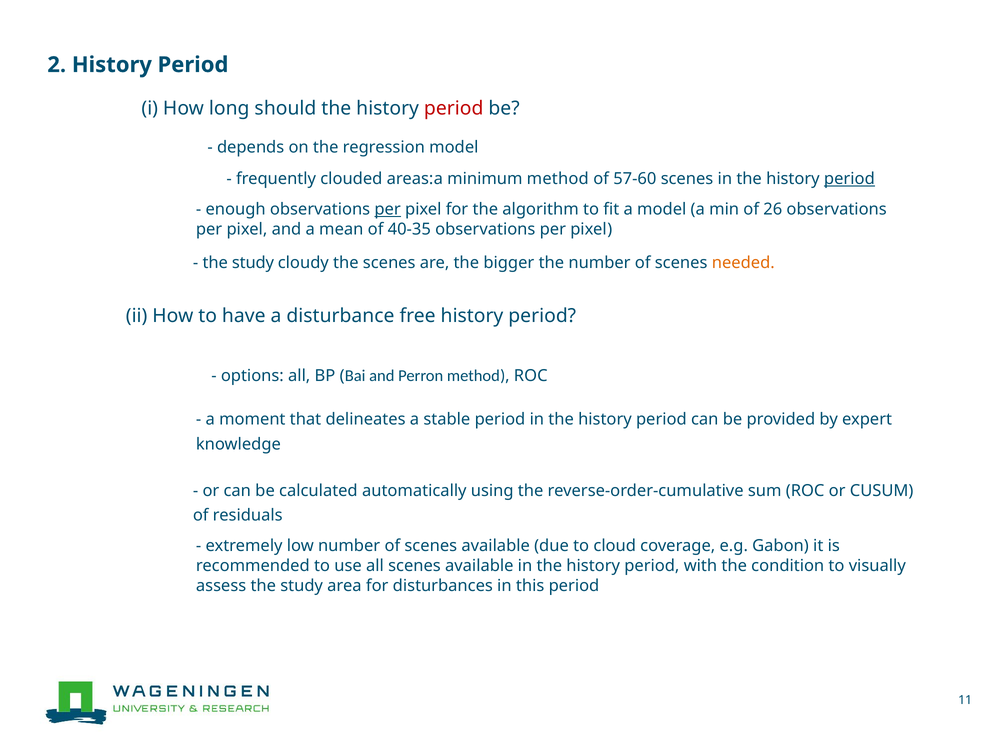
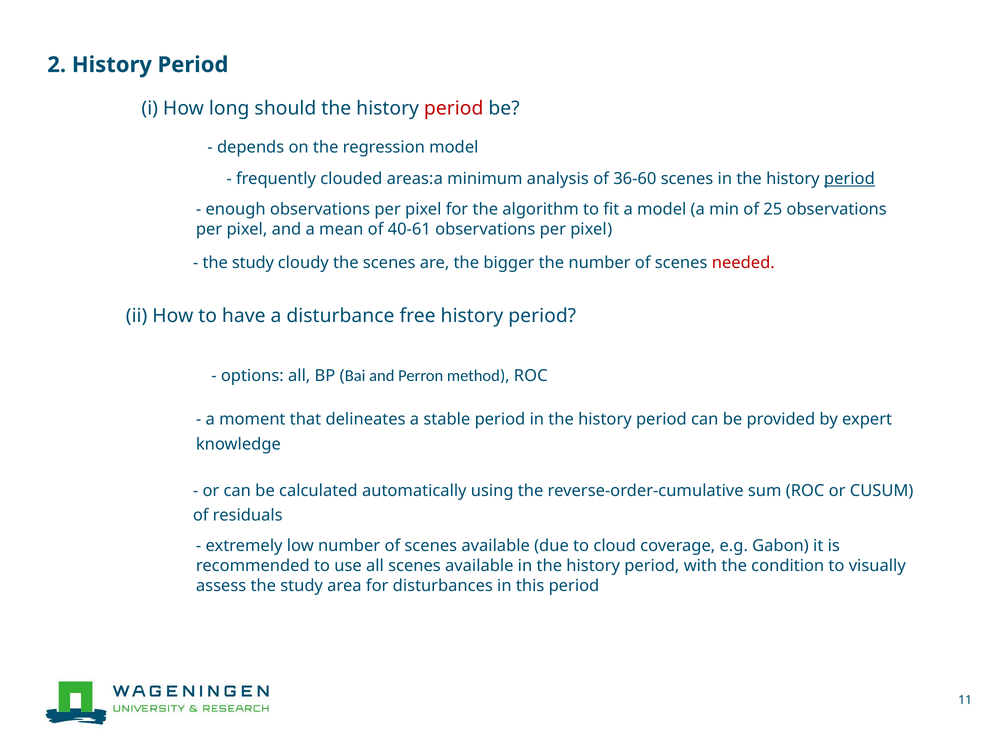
minimum method: method -> analysis (558, 179)
57-60: 57-60 -> 36-60 (635, 179)
per underline: present -> none (388, 209)
26: 26 -> 25 (773, 209)
40-35: 40-35 -> 40-61 (409, 229)
needed colour: orange -> red (743, 263)
